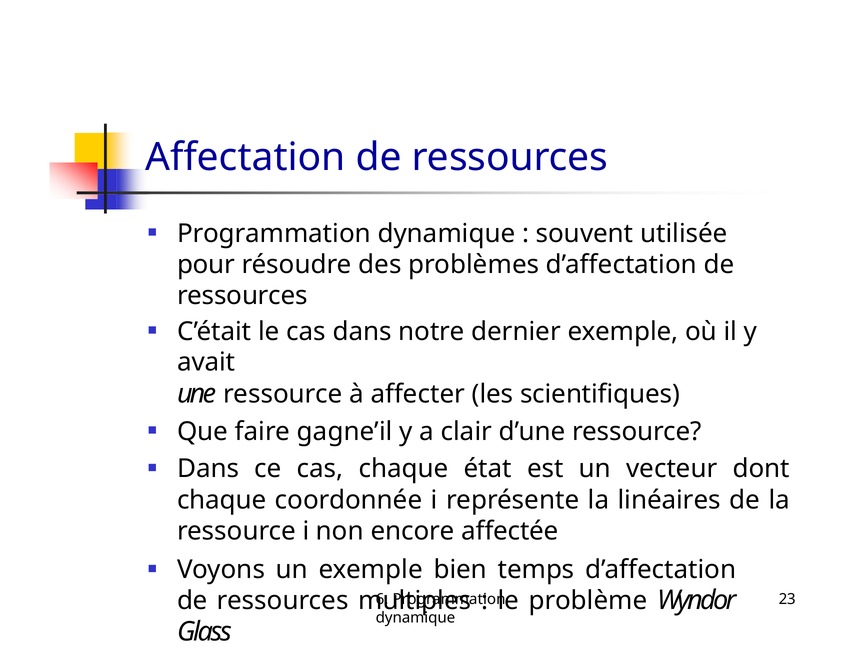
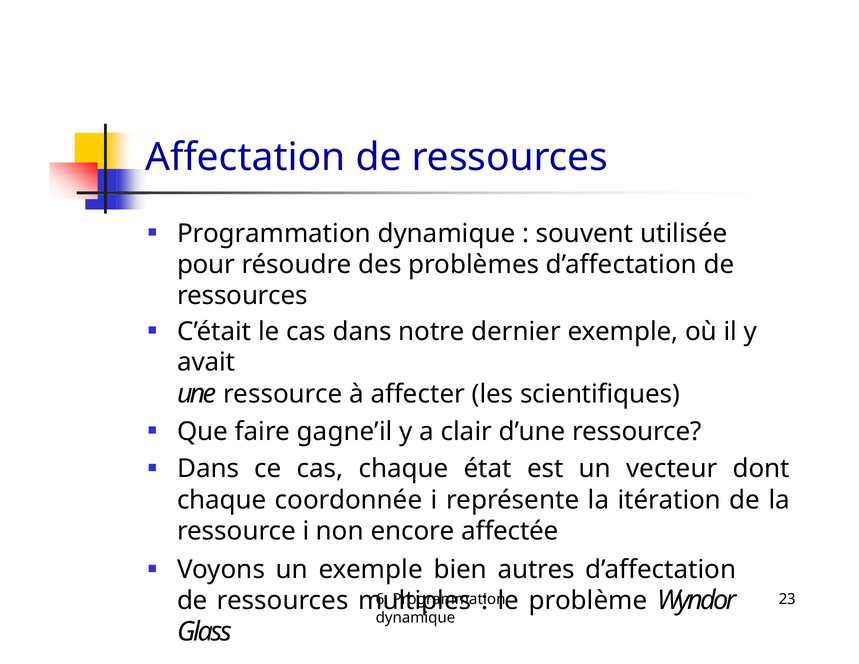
linéaires: linéaires -> itération (669, 500)
temps: temps -> autres (536, 570)
